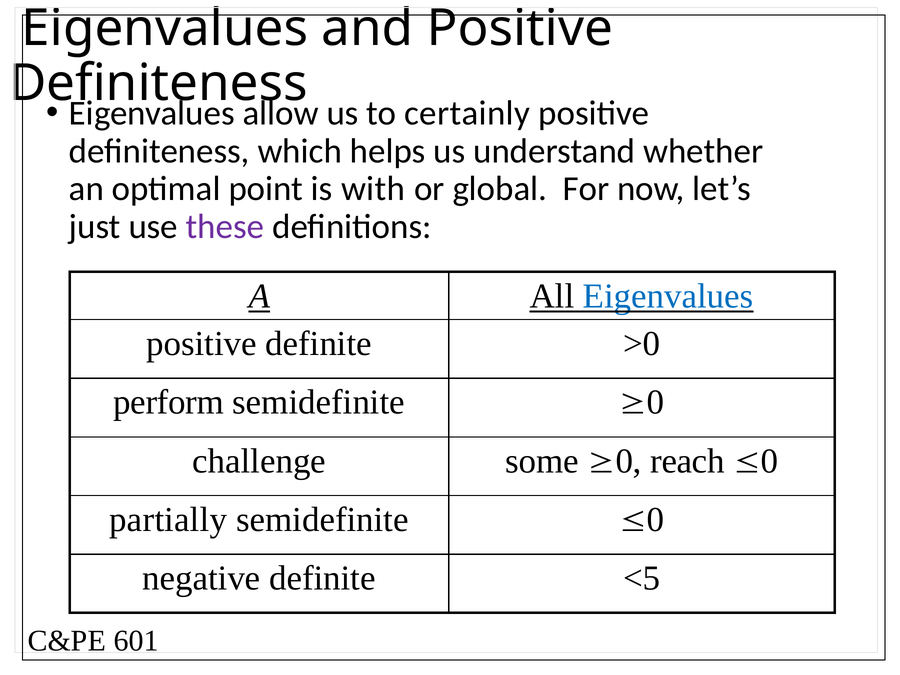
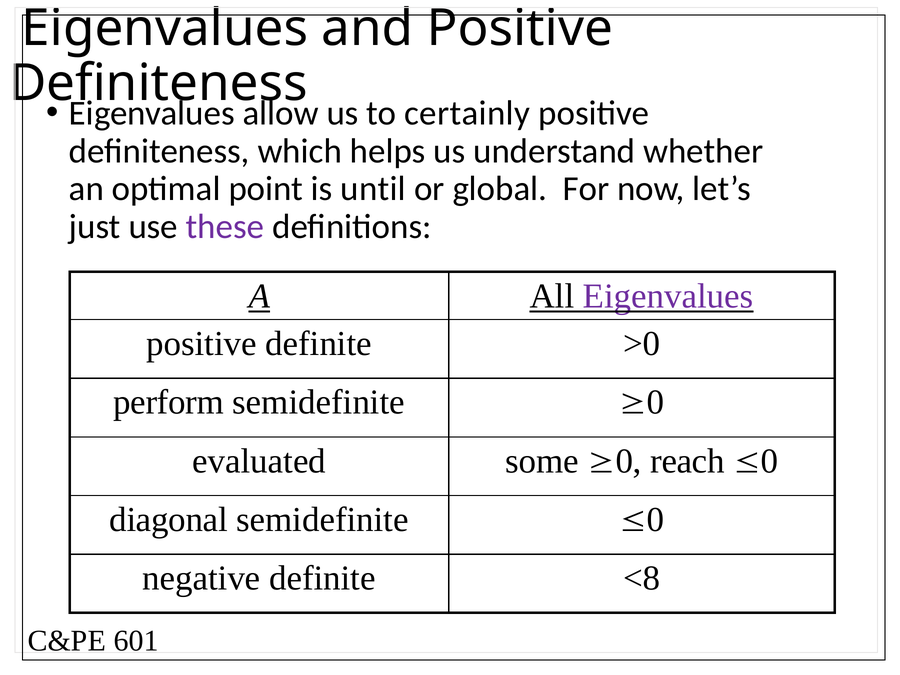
with: with -> until (373, 189)
Eigenvalues colour: blue -> purple (668, 296)
challenge: challenge -> evaluated (259, 461)
partially: partially -> diagonal (169, 520)
<5: <5 -> <8 (642, 578)
